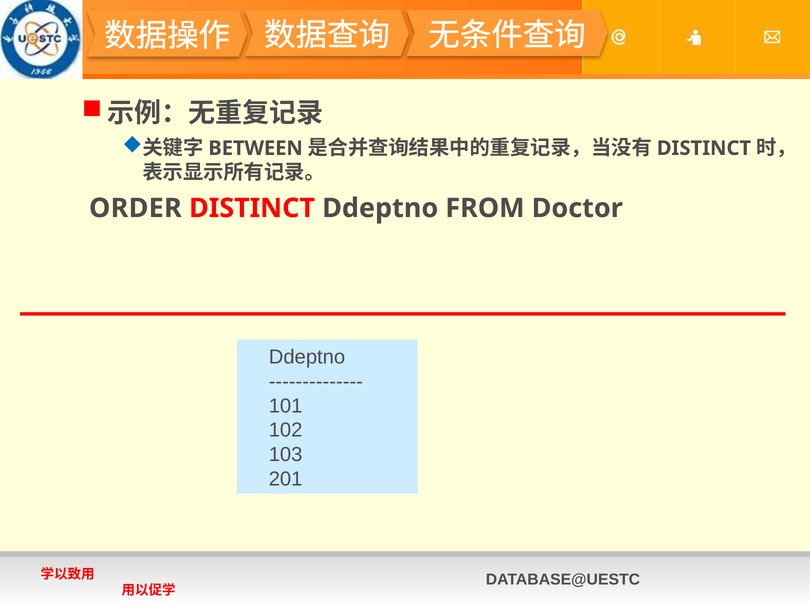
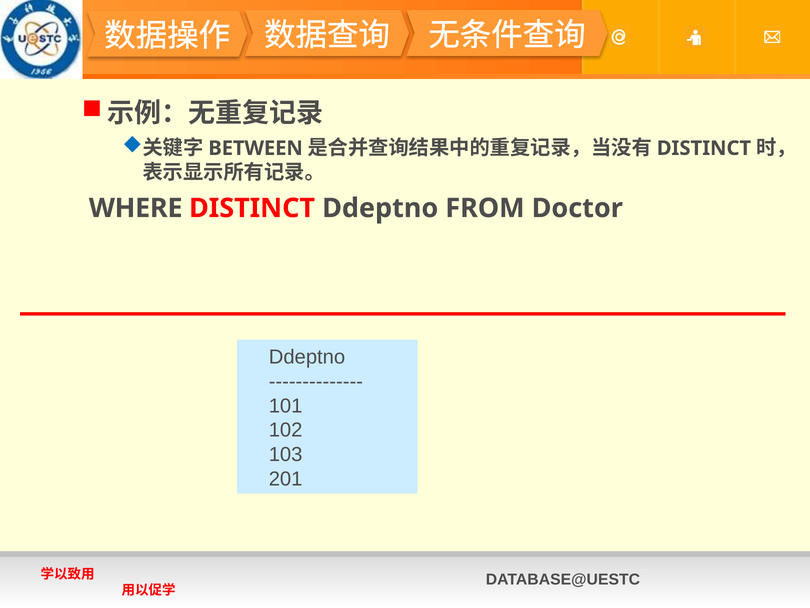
ORDER: ORDER -> WHERE (136, 208)
